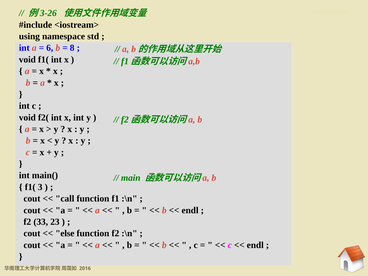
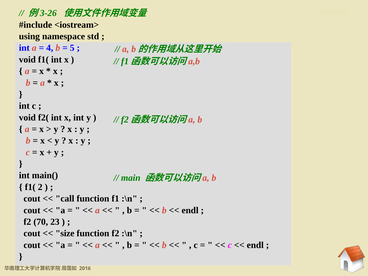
6: 6 -> 4 (50, 48)
8: 8 -> 5 (72, 48)
3: 3 -> 2 (40, 187)
33: 33 -> 70 (41, 222)
else: else -> size (65, 233)
